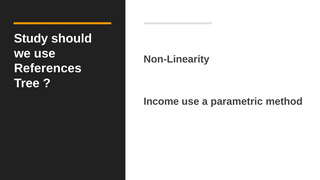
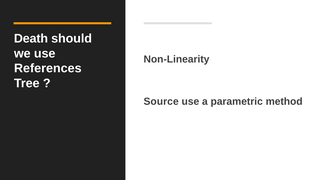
Study: Study -> Death (31, 39)
Income: Income -> Source (161, 102)
